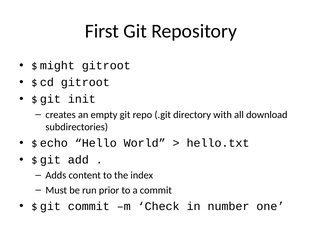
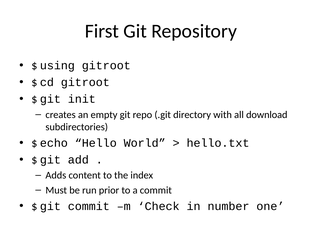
might: might -> using (57, 66)
